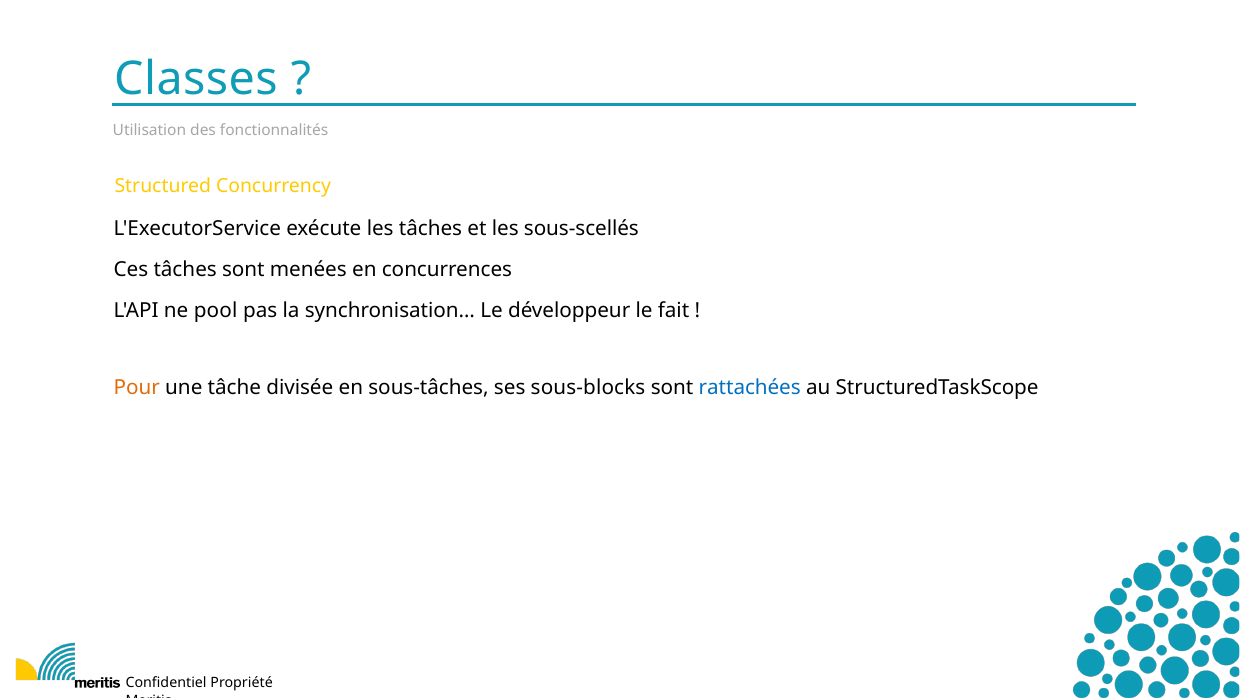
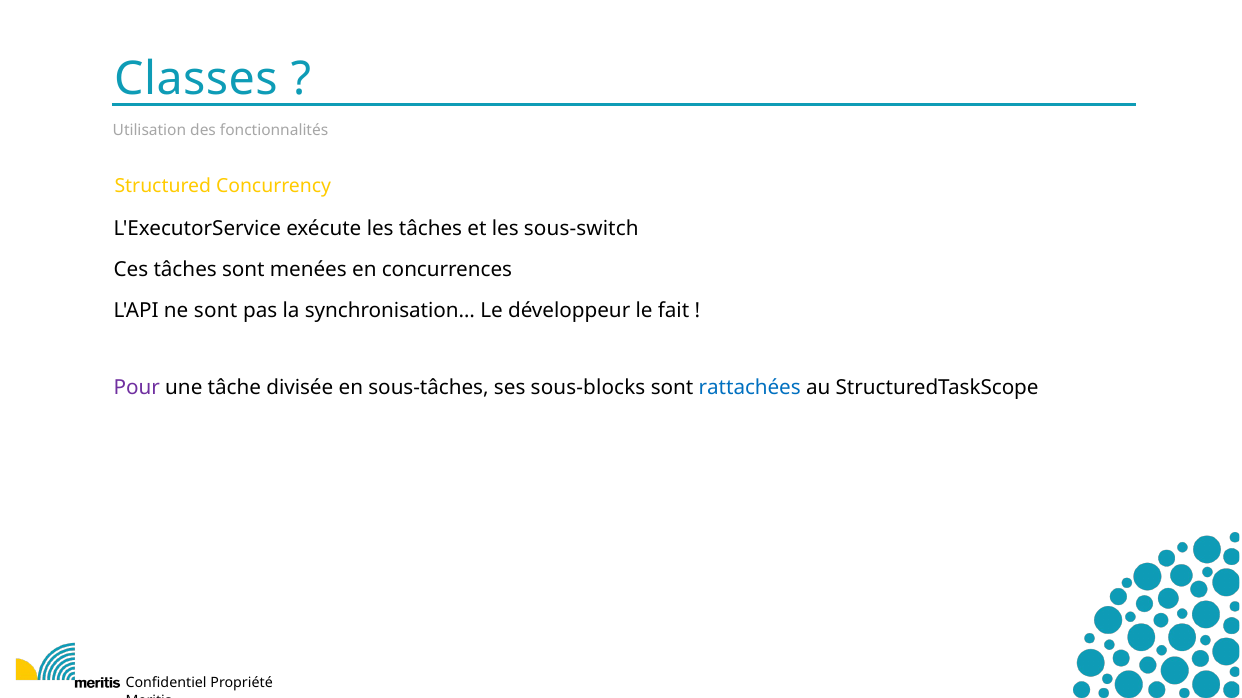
sous-scellés: sous-scellés -> sous-switch (581, 229)
ne pool: pool -> sont (216, 311)
Pour colour: orange -> purple (137, 388)
